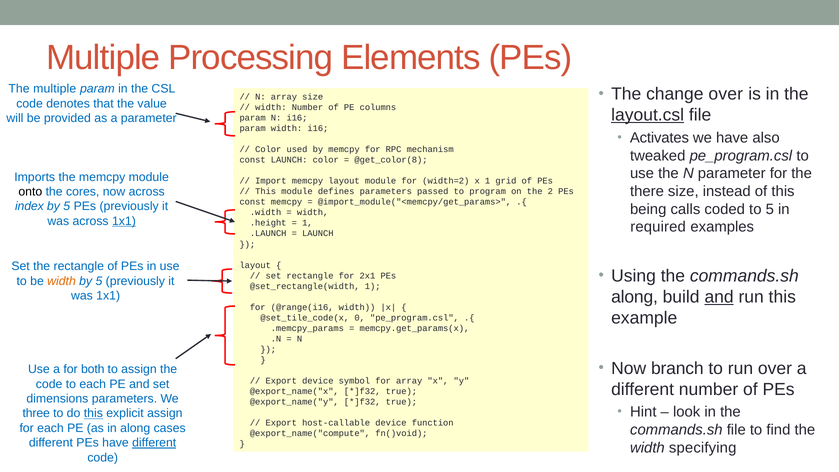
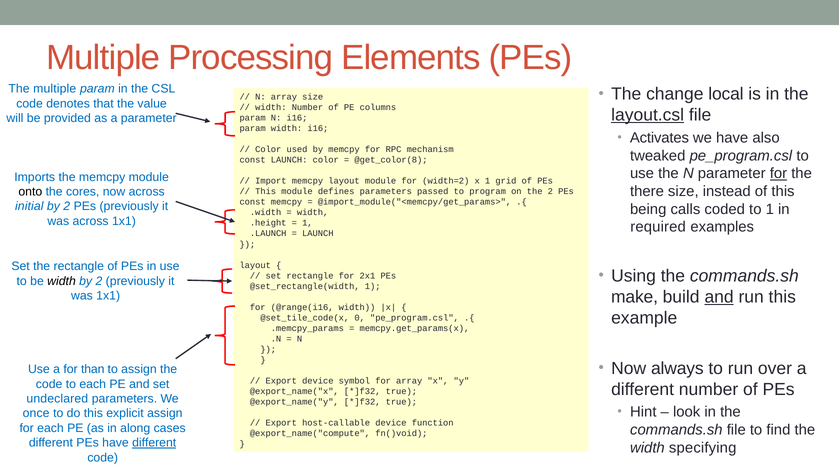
change over: over -> local (726, 94)
for underline: none -> present (778, 174)
index: index -> initial (29, 206)
5: 5 -> 2 (67, 206)
to 5: 5 -> 1 (770, 209)
1x1 underline: present -> none (124, 221)
width colour: orange -> black (62, 281)
5: 5 -> 2 (99, 281)
along: along -> make (635, 297)
branch: branch -> always (677, 368)
both: both -> than (93, 369)
dimensions: dimensions -> undeclared (57, 399)
three: three -> once (36, 413)
this underline: present -> none (93, 413)
